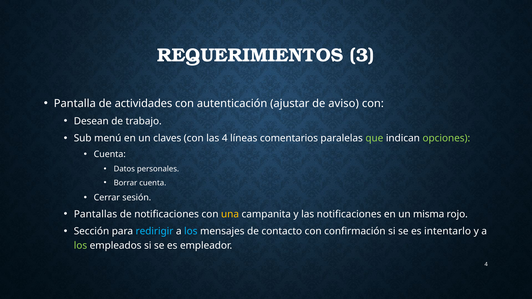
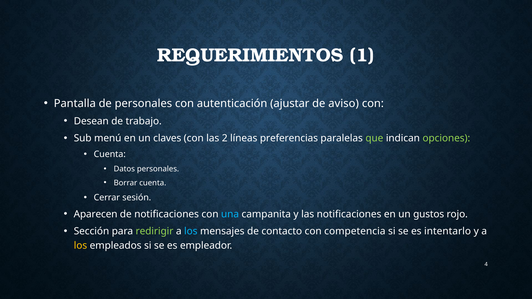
3: 3 -> 1 (362, 55)
de actividades: actividades -> personales (143, 104)
las 4: 4 -> 2 (225, 138)
comentarios: comentarios -> preferencias (289, 138)
Pantallas: Pantallas -> Aparecen (96, 214)
una colour: yellow -> light blue (230, 214)
misma: misma -> gustos (429, 214)
redirigir colour: light blue -> light green (154, 232)
confirmación: confirmación -> competencia (355, 232)
los colour: light green -> yellow (80, 246)
